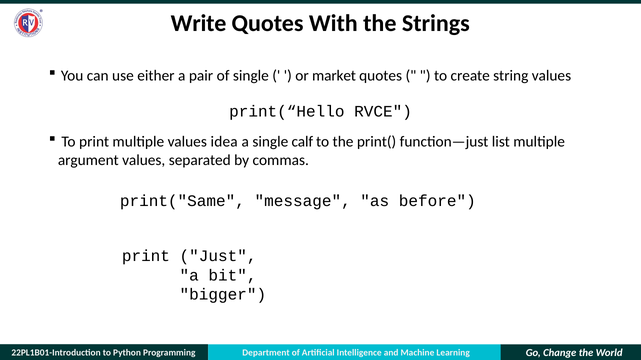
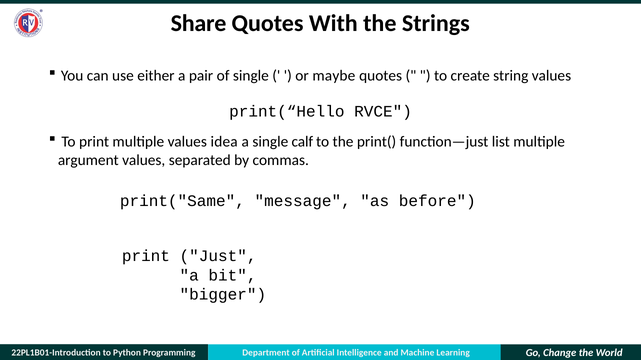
Write: Write -> Share (199, 24)
market: market -> maybe (334, 76)
